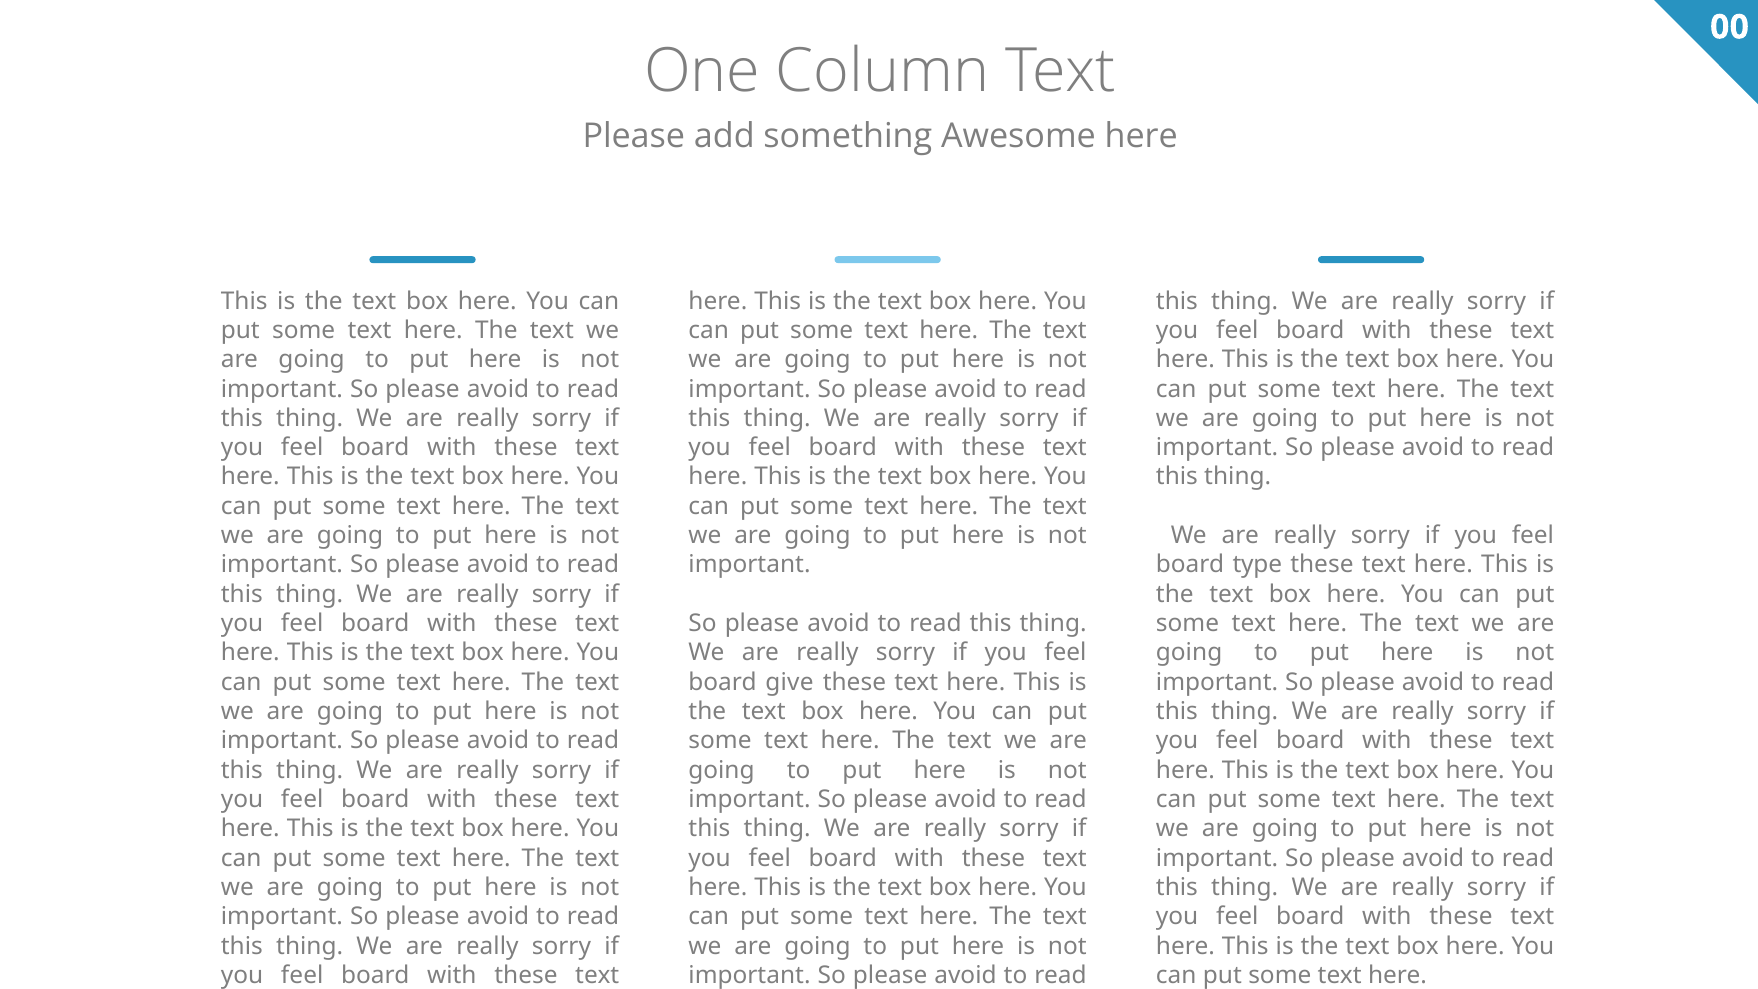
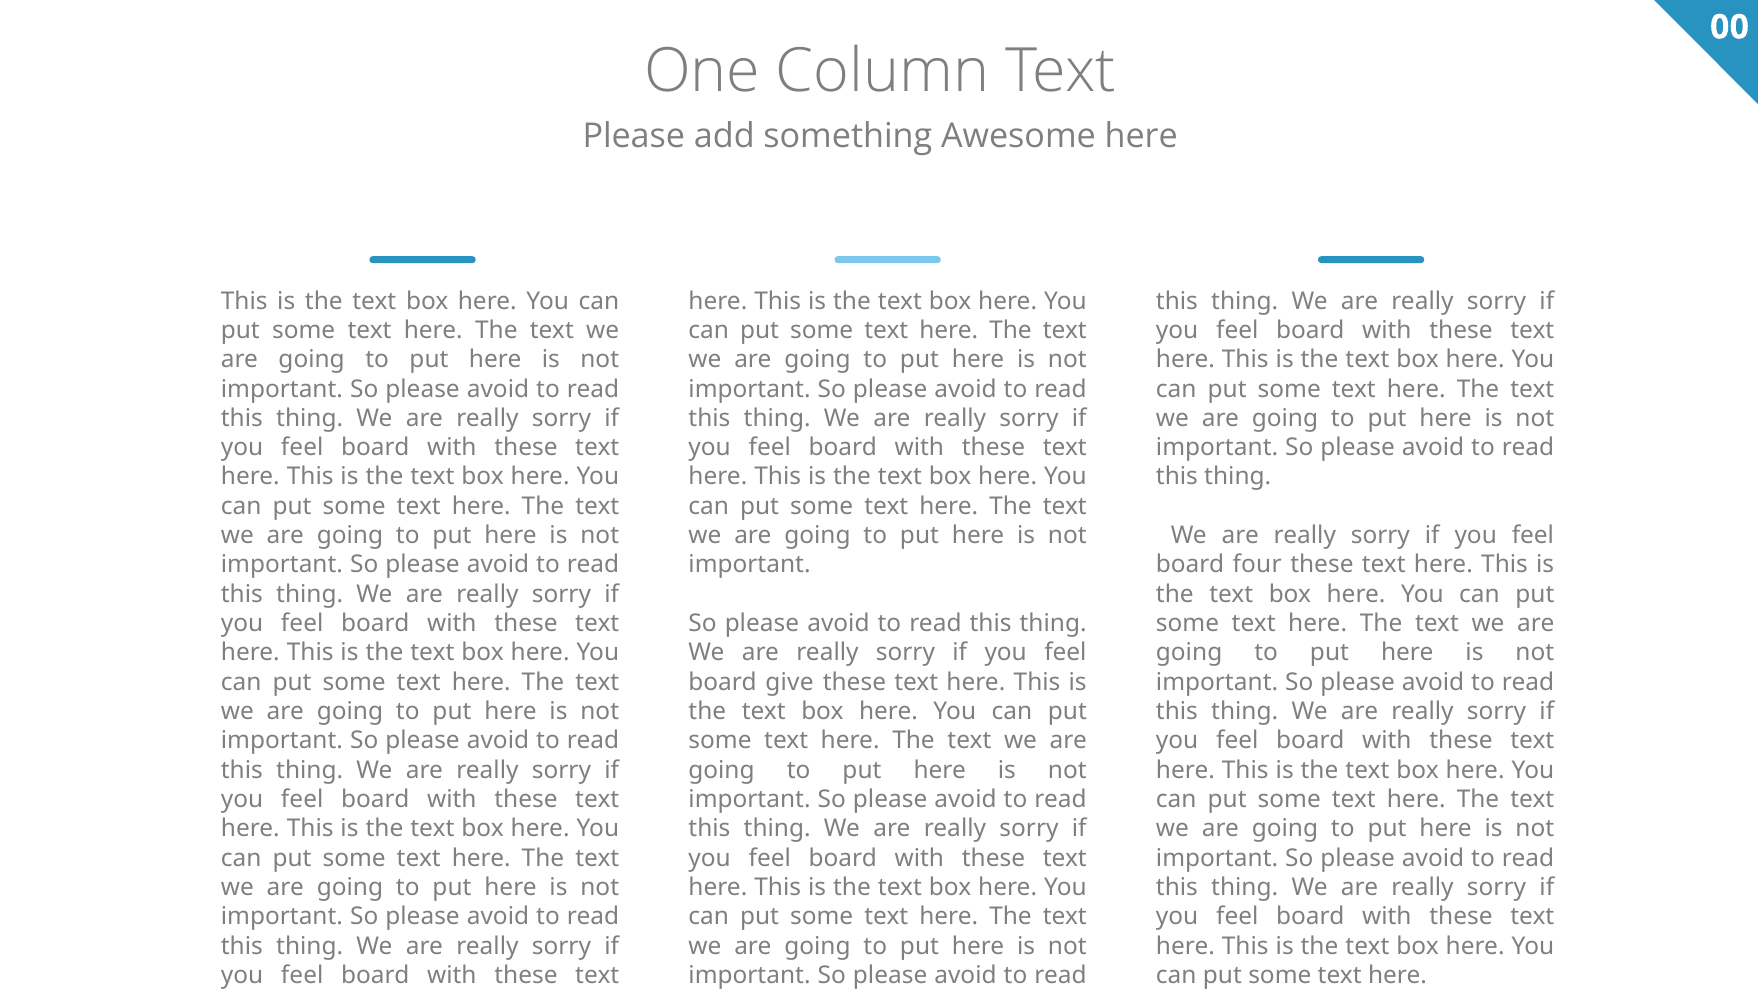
type: type -> four (1257, 565)
